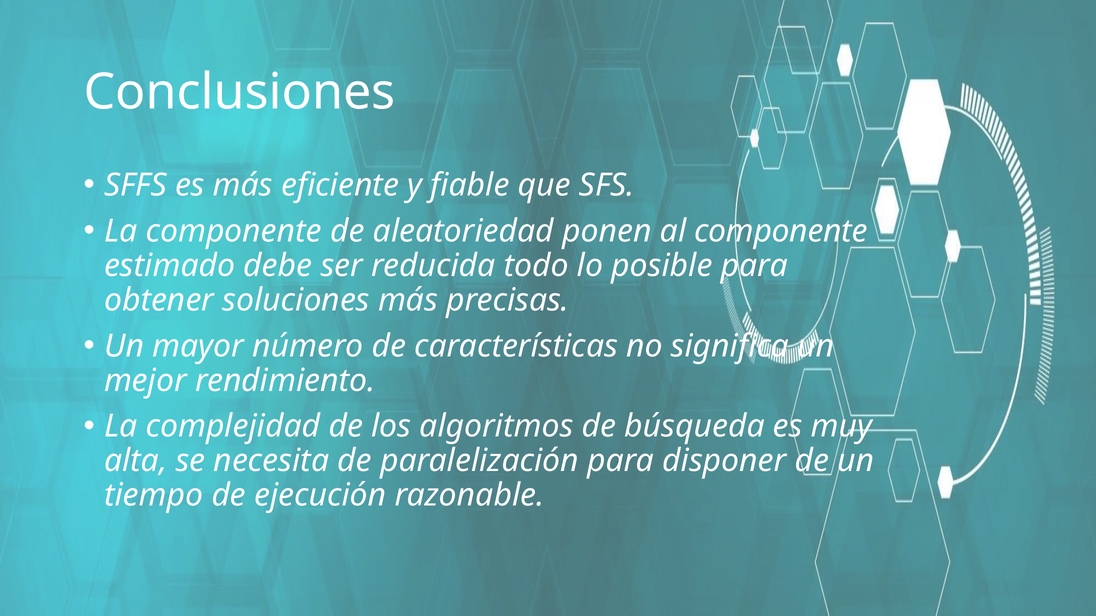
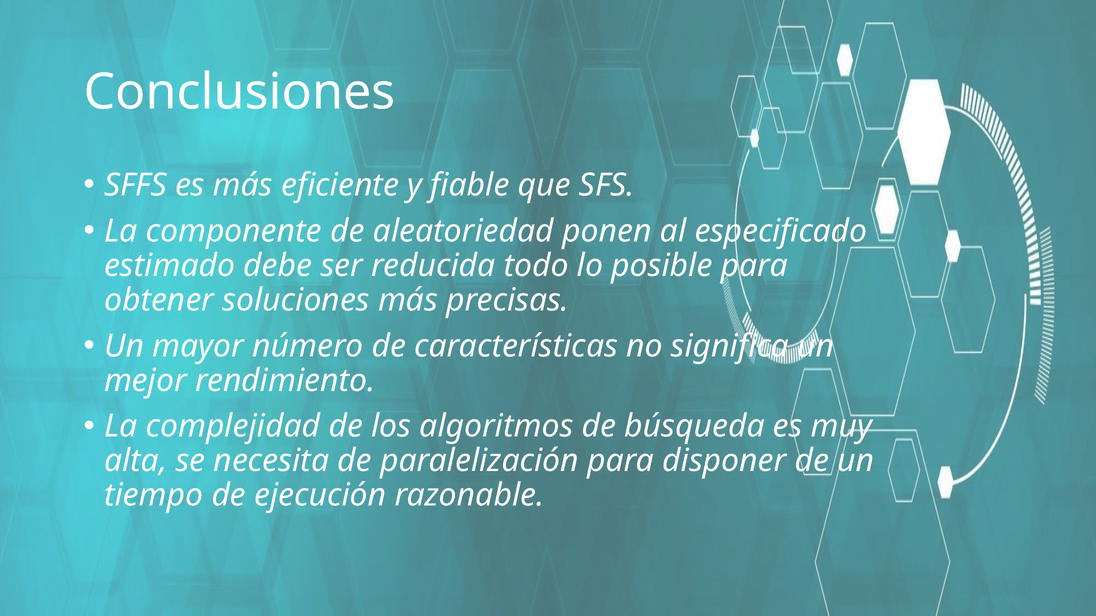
al componente: componente -> especificado (781, 231)
